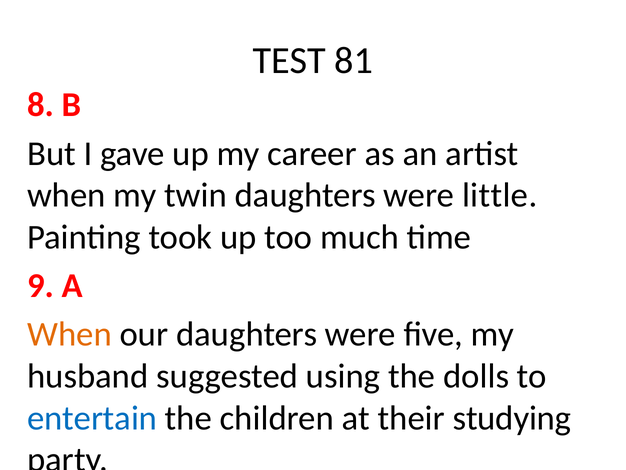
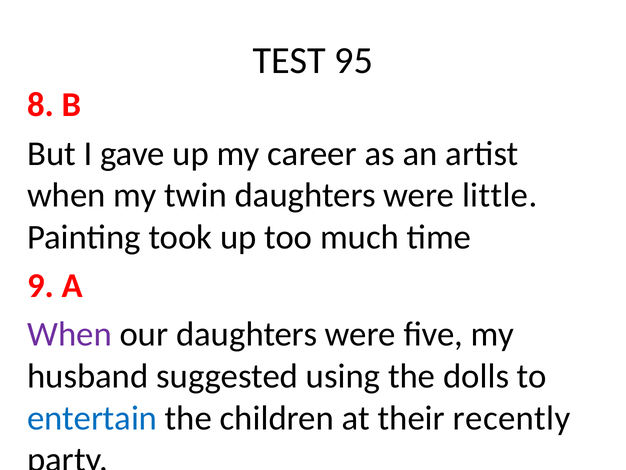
81: 81 -> 95 (354, 61)
When colour: orange -> purple (69, 334)
studying: studying -> recently (512, 418)
